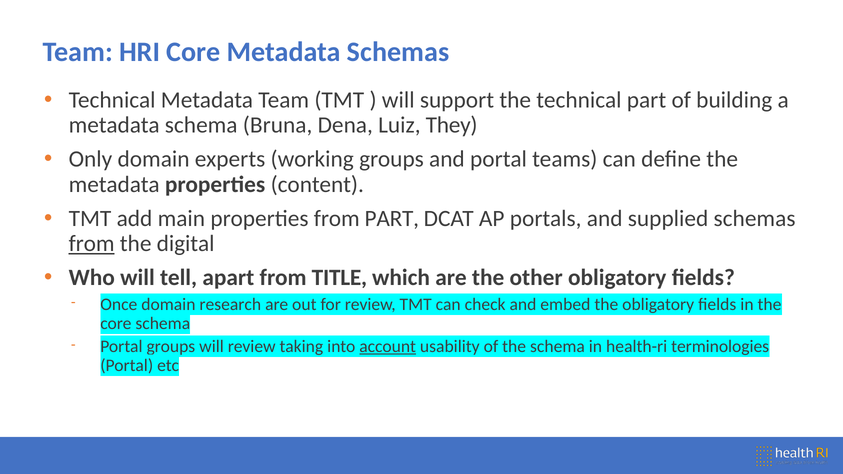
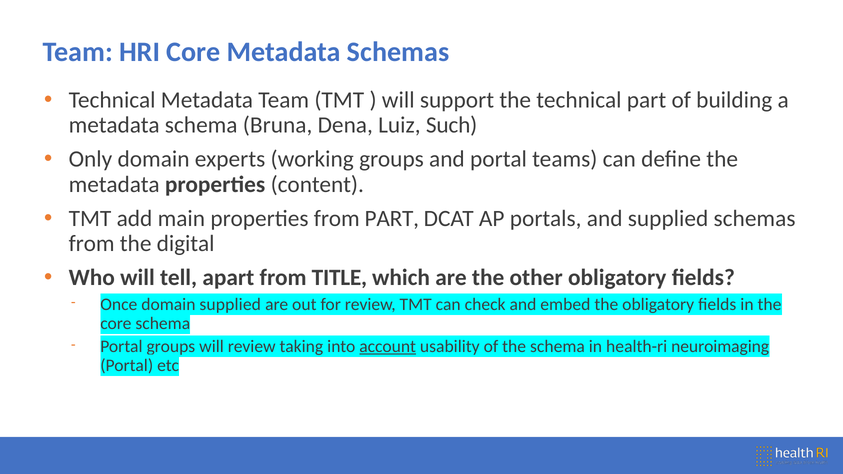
They: They -> Such (452, 125)
from underline: present -> none (92, 244)
research: research -> supplied (230, 304)
terminologies: terminologies -> neuroimaging (720, 347)
